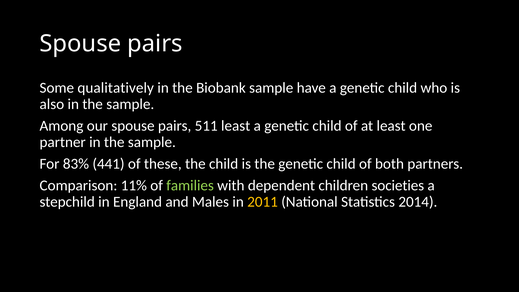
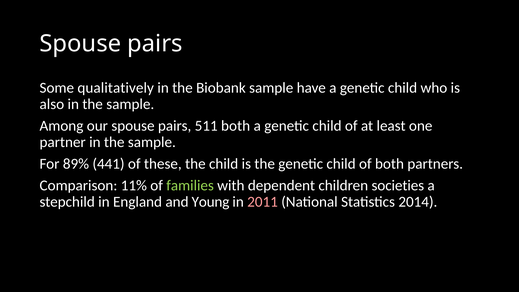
511 least: least -> both (236, 126)
83%: 83% -> 89% (76, 164)
Males: Males -> Young (211, 202)
2011 colour: yellow -> pink (263, 202)
